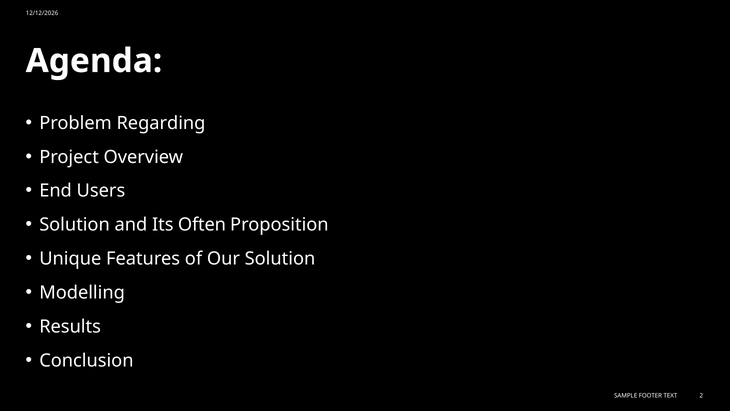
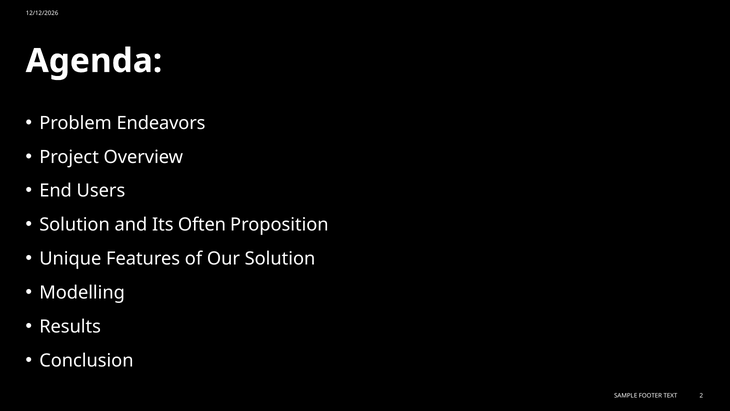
Regarding: Regarding -> Endeavors (161, 123)
